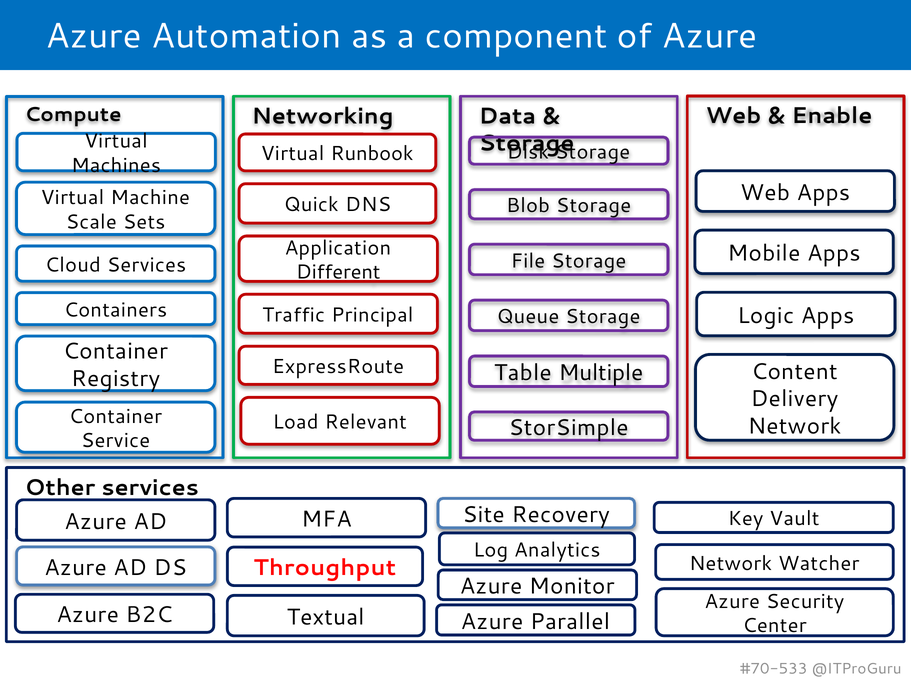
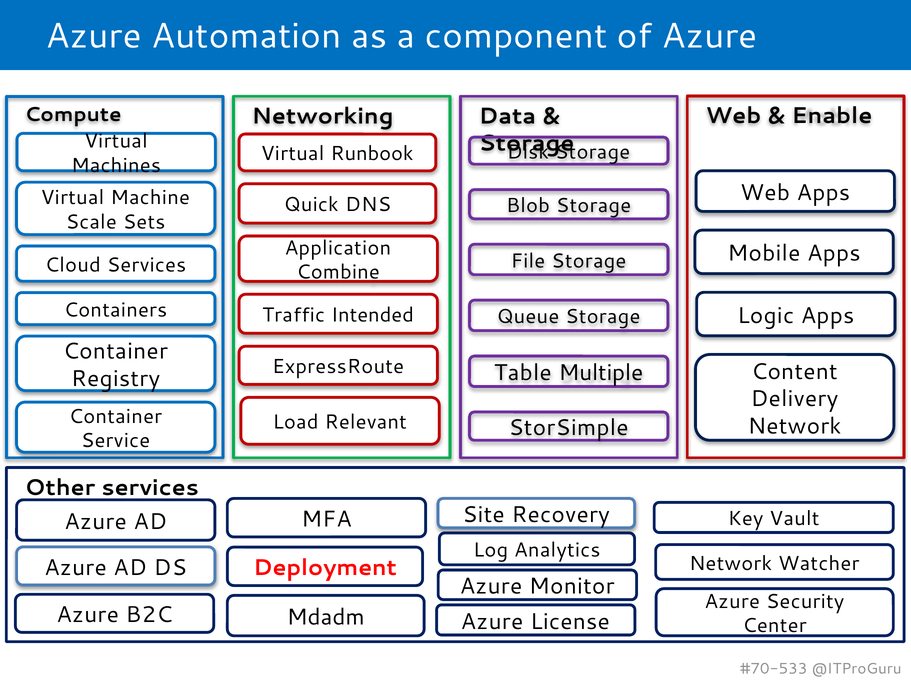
Different: Different -> Combine (338, 272)
Principal: Principal -> Intended (372, 315)
Throughput: Throughput -> Deployment (325, 568)
Textual: Textual -> Mdadm (326, 617)
Parallel: Parallel -> License (570, 622)
